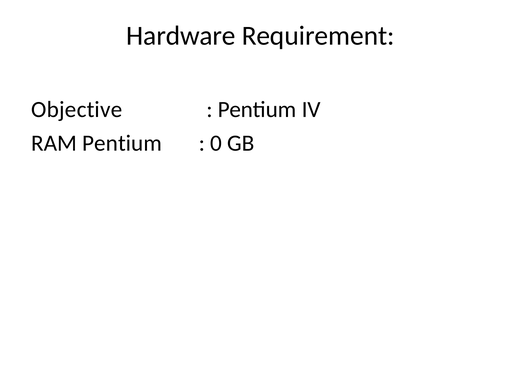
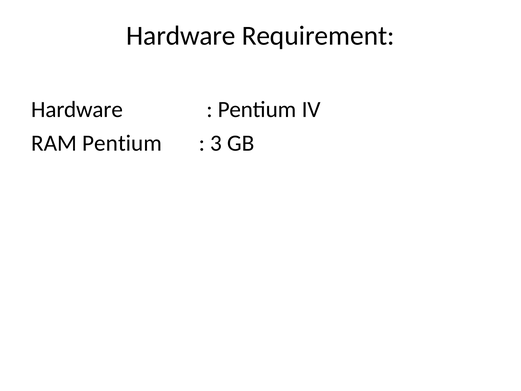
Objective: Objective -> Hardware (77, 109)
0: 0 -> 3 (216, 143)
